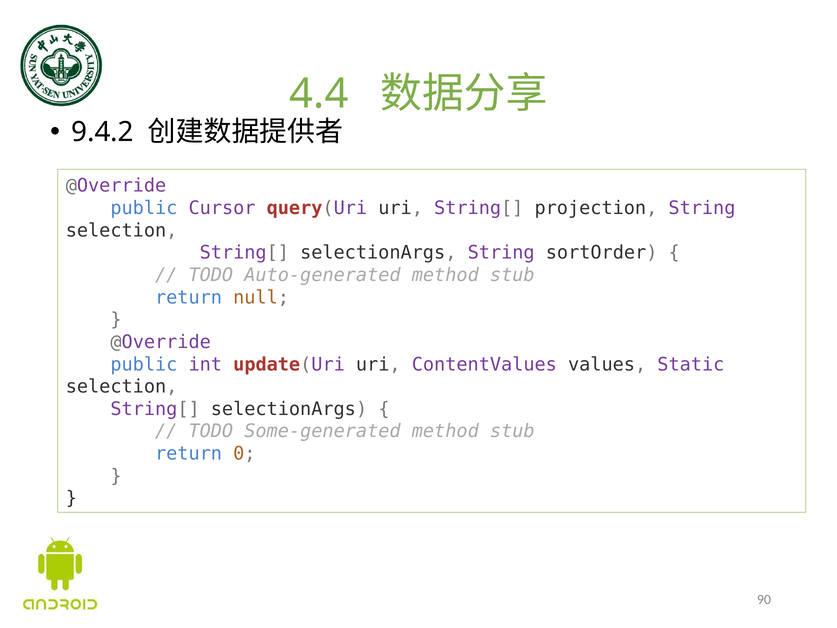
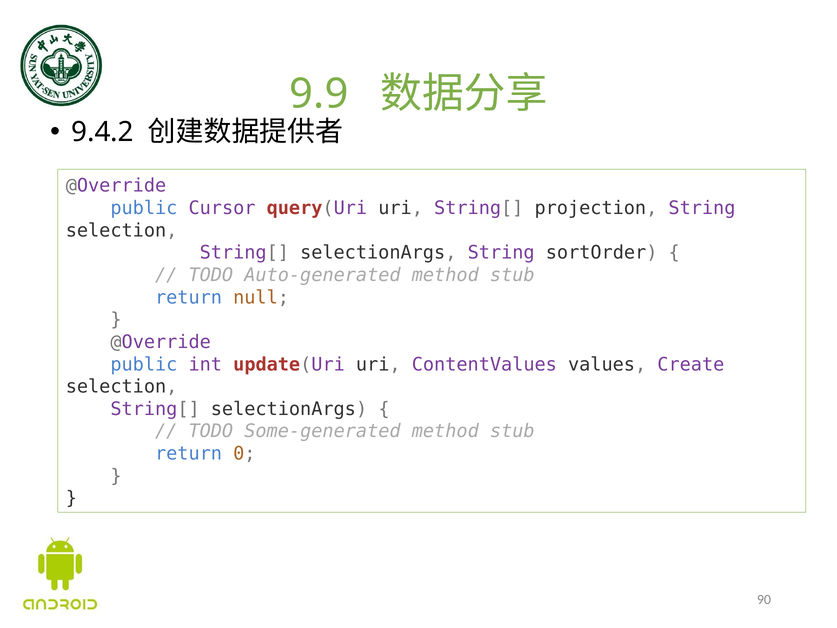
4.4: 4.4 -> 9.9 (319, 94)
Static: Static -> Create (691, 364)
